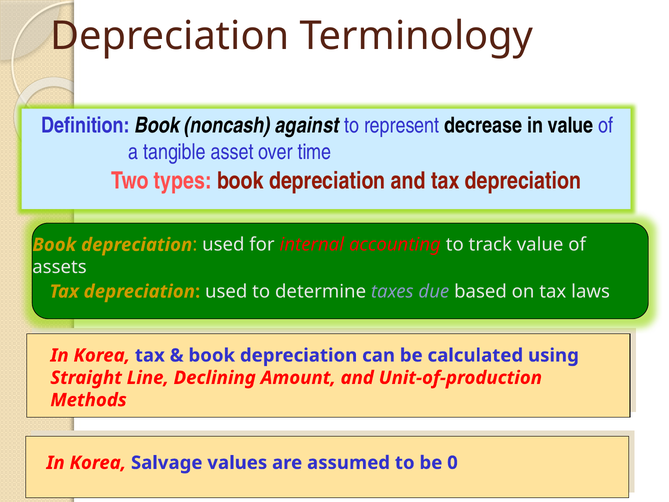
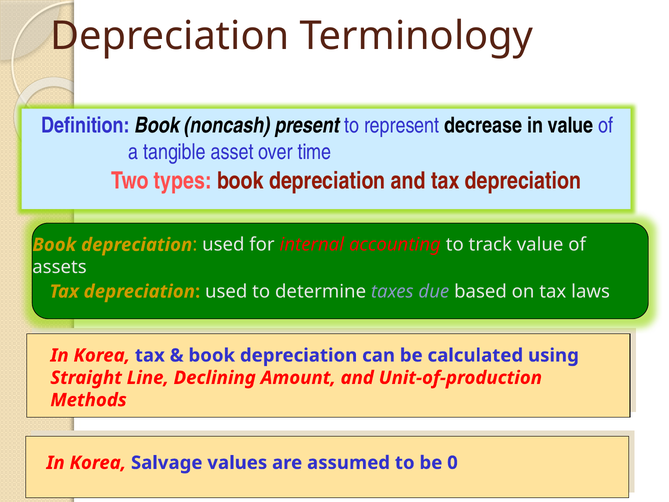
against: against -> present (307, 125)
